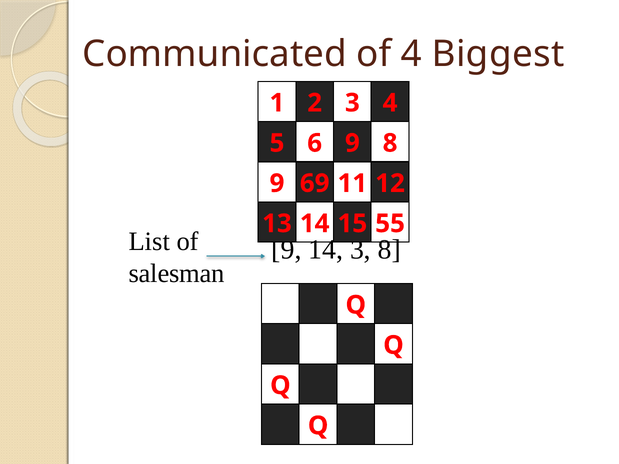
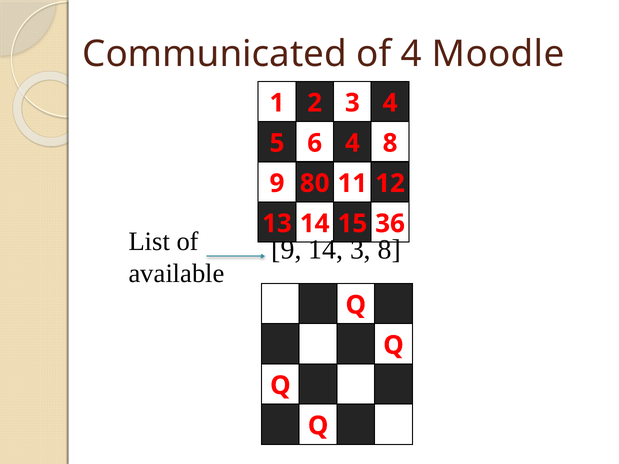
Biggest: Biggest -> Moodle (498, 54)
9: 9 -> 4 (352, 143)
69: 69 -> 80 (315, 183)
55: 55 -> 36 (390, 224)
salesman: salesman -> available (177, 274)
